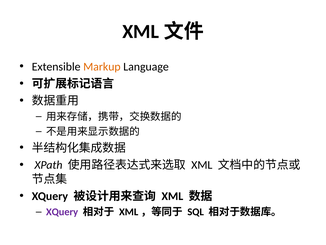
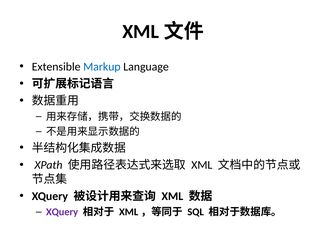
Markup colour: orange -> blue (102, 67)
